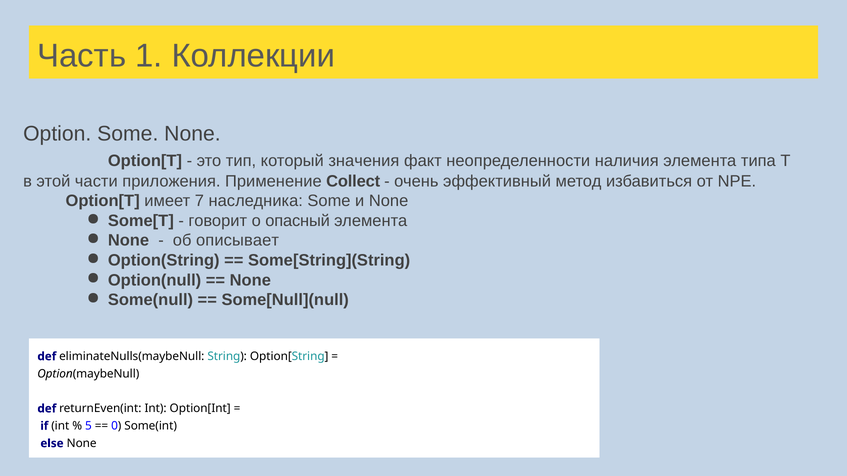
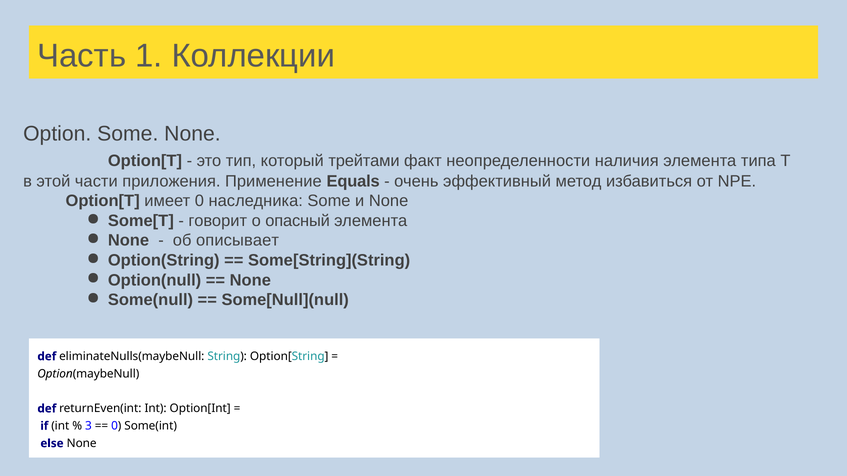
значения: значения -> трейтами (364, 161)
Collect: Collect -> Equals (353, 181)
имеет 7: 7 -> 0 (199, 201)
5: 5 -> 3 (88, 426)
